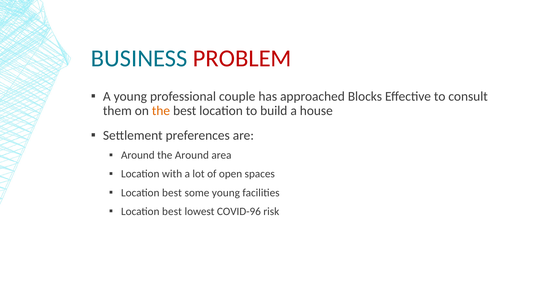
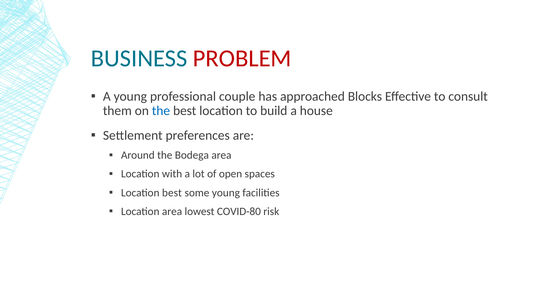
the colour: orange -> blue (161, 111)
the Around: Around -> Bodega (192, 155)
best: best -> area (172, 211)
COVID-96: COVID-96 -> COVID-80 (239, 211)
